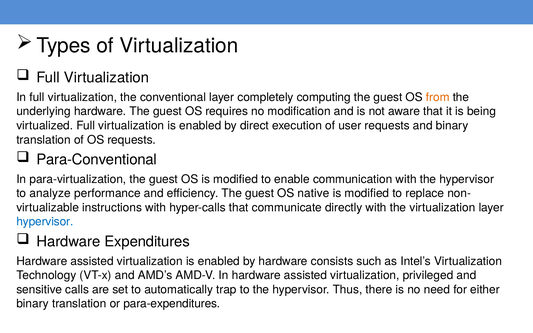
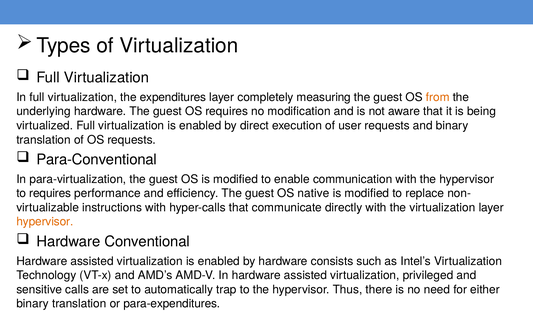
conventional: conventional -> expenditures (173, 97)
computing: computing -> measuring (324, 97)
to analyze: analyze -> requires (50, 193)
hypervisor colour: blue -> orange (45, 222)
Expenditures: Expenditures -> Conventional (147, 242)
